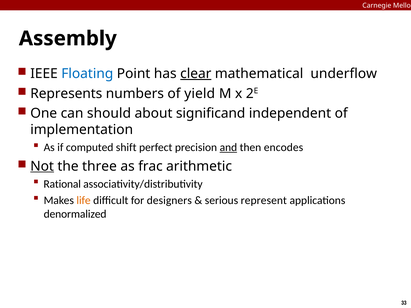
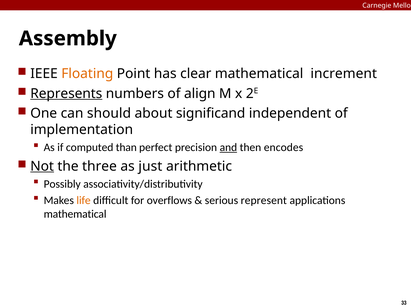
Floating colour: blue -> orange (87, 74)
clear underline: present -> none (196, 74)
underflow: underflow -> increment (344, 74)
Represents underline: none -> present (66, 94)
yield: yield -> align (200, 94)
shift: shift -> than (126, 148)
frac: frac -> just (150, 166)
Rational: Rational -> Possibly (62, 184)
designers: designers -> overflows (169, 201)
denormalized: denormalized -> mathematical (75, 214)
